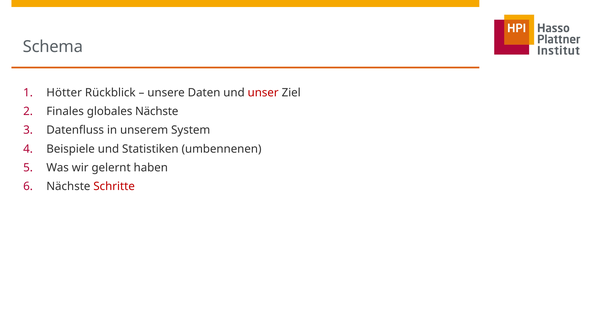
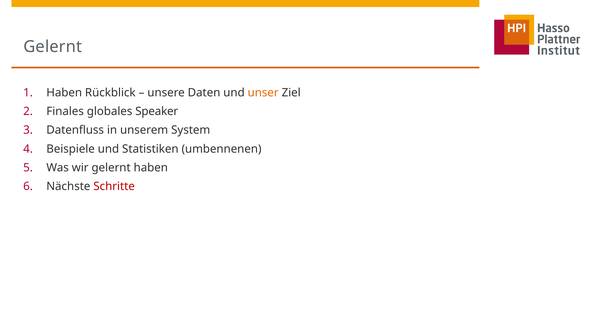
Schema: Schema -> Gelernt (53, 47)
Hötter: Hötter -> Haben (64, 92)
unser colour: red -> orange (263, 92)
globales Nächste: Nächste -> Speaker (157, 111)
